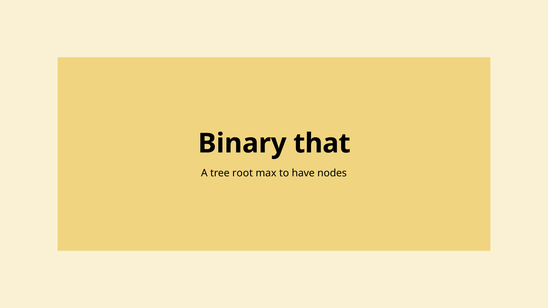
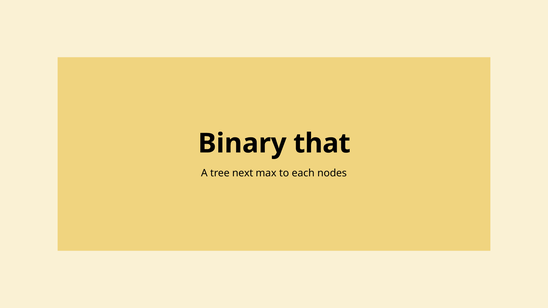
root: root -> next (243, 173)
have: have -> each (303, 173)
